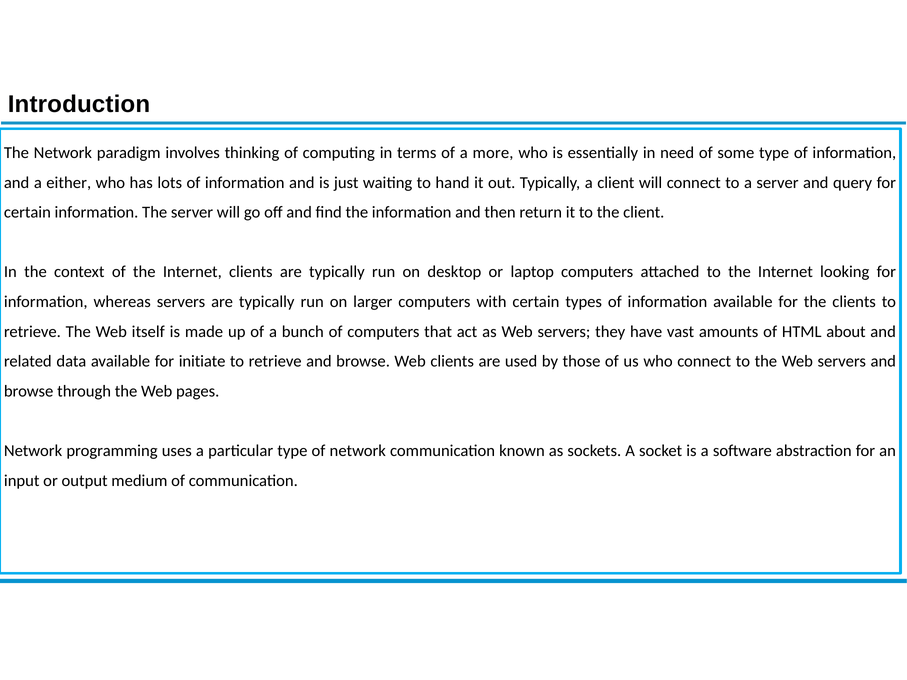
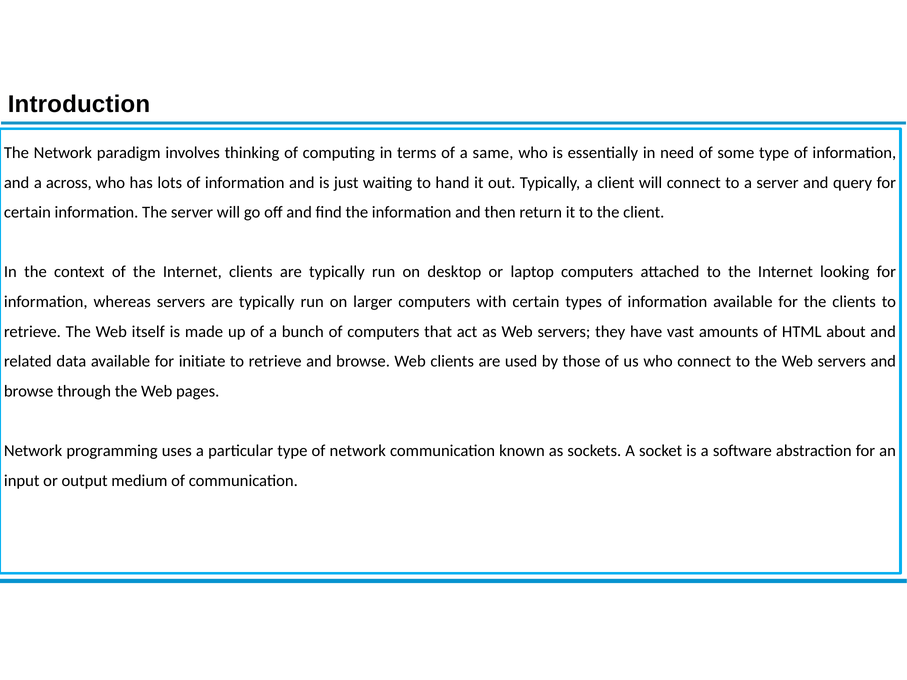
more: more -> same (493, 153)
either: either -> across (69, 183)
